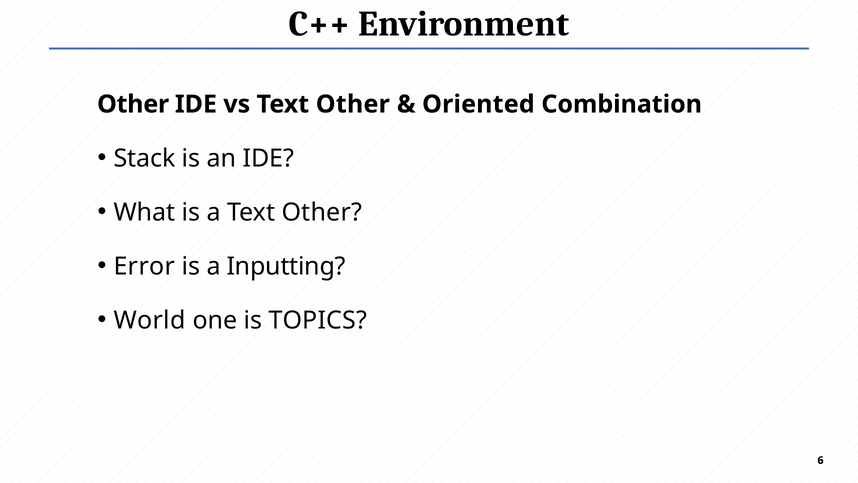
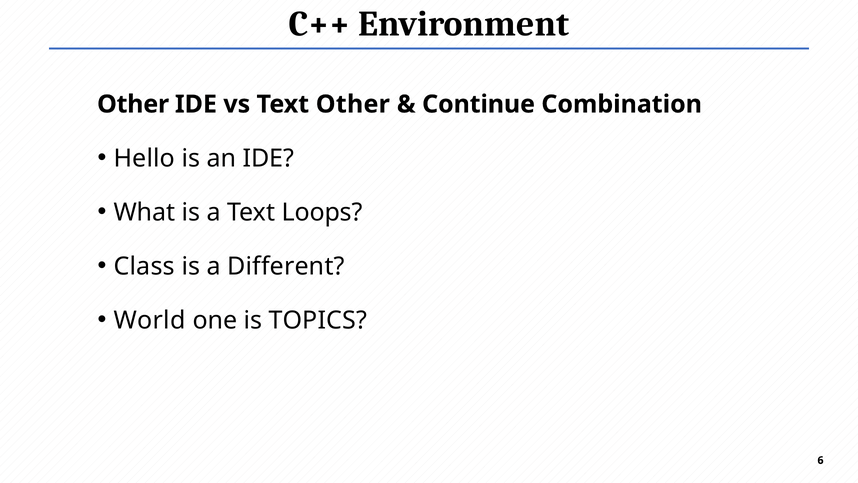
Oriented: Oriented -> Continue (479, 104)
Stack: Stack -> Hello (144, 158)
a Text Other: Other -> Loops (322, 212)
Error: Error -> Class (144, 266)
Inputting: Inputting -> Different (286, 266)
